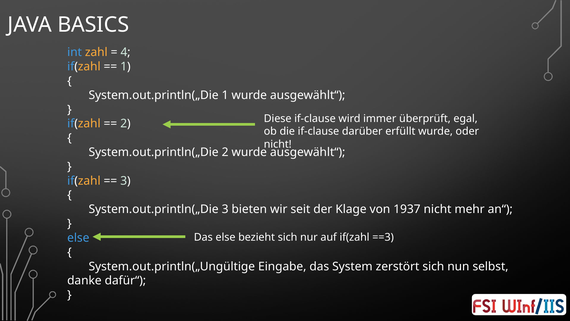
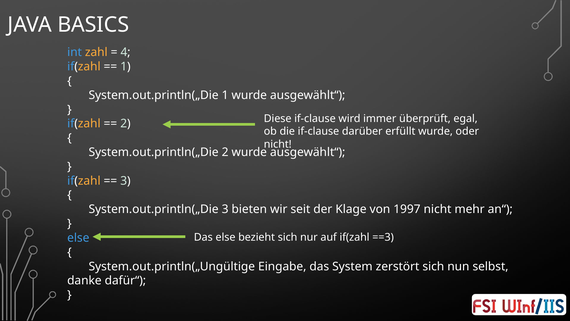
1937: 1937 -> 1997 (407, 209)
